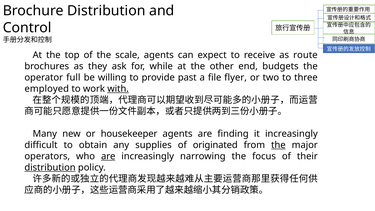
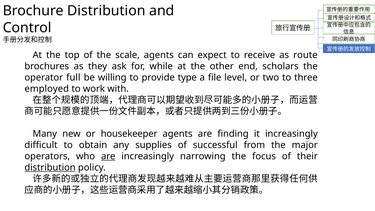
budgets: budgets -> scholars (280, 66)
past: past -> type (187, 77)
flyer: flyer -> level (236, 77)
with underline: present -> none (118, 89)
originated: originated -> successful (215, 145)
the underline: present -> none (278, 145)
